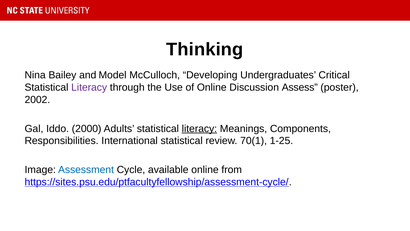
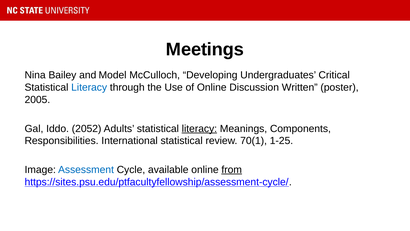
Thinking: Thinking -> Meetings (205, 49)
Literacy colour: purple -> blue (89, 87)
Assess: Assess -> Written (300, 87)
2002: 2002 -> 2005 (37, 100)
2000: 2000 -> 2052 (87, 128)
from underline: none -> present (232, 169)
